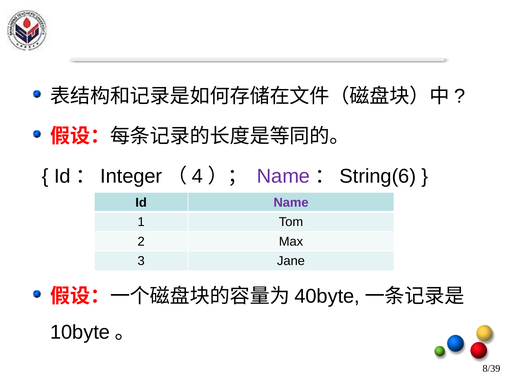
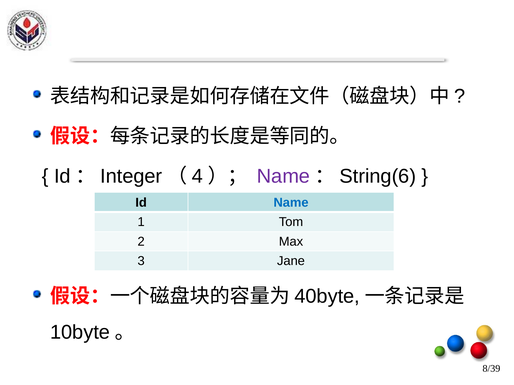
Name colour: purple -> blue (291, 203)
